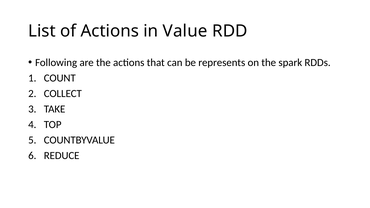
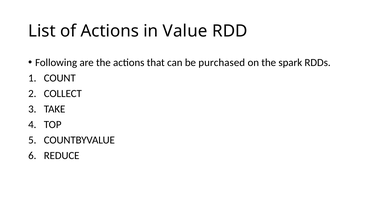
represents: represents -> purchased (222, 63)
